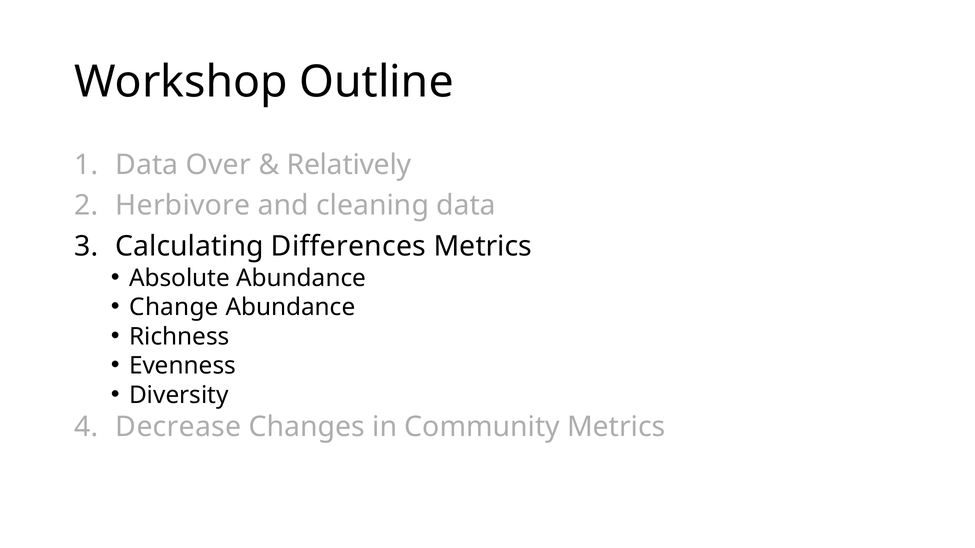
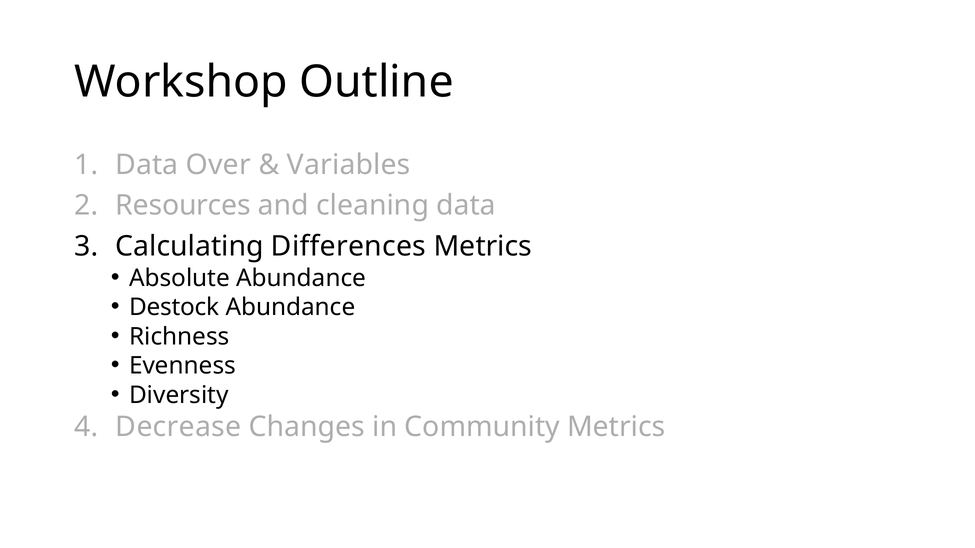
Relatively: Relatively -> Variables (349, 165)
Herbivore: Herbivore -> Resources (183, 206)
Change: Change -> Destock (174, 308)
